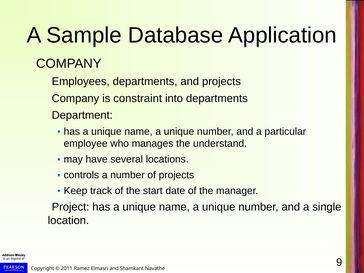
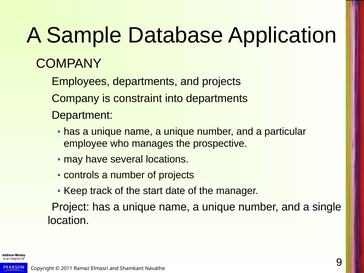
understand: understand -> prospective (220, 144)
